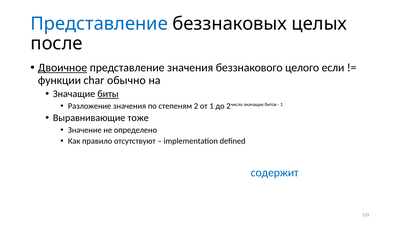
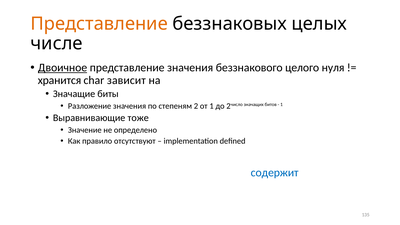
Представление colour: blue -> orange (99, 24)
после: после -> числе (57, 44)
если: если -> нуля (333, 68)
функции: функции -> хранится (60, 80)
обычно: обычно -> зависит (126, 80)
биты underline: present -> none (108, 94)
